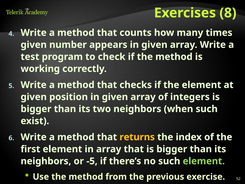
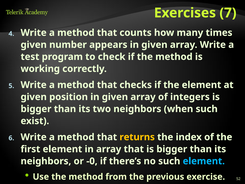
8: 8 -> 7 (228, 13)
-5: -5 -> -0 (92, 161)
element colour: light green -> light blue (204, 161)
